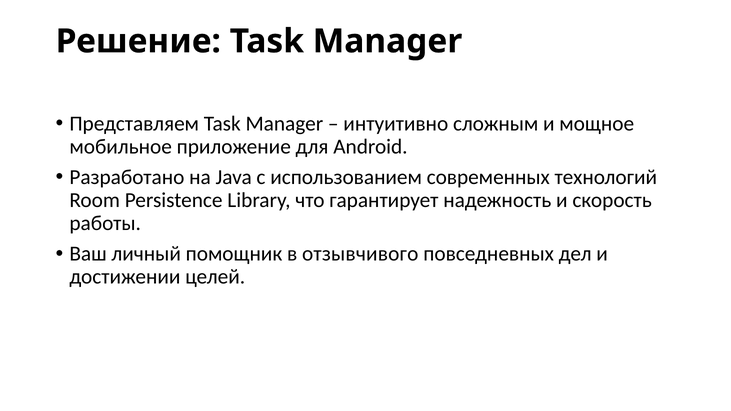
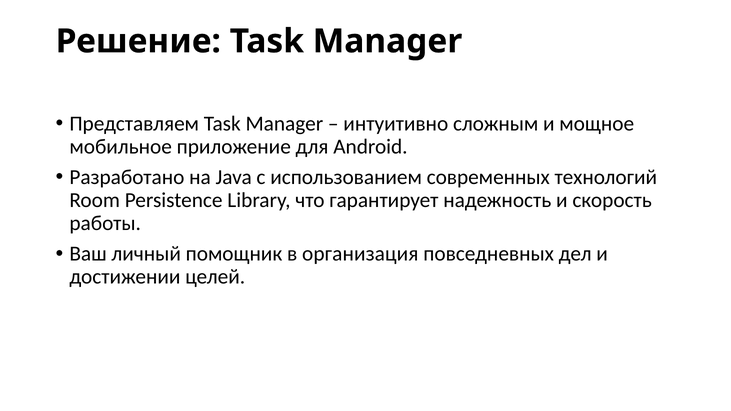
отзывчивого: отзывчивого -> организация (360, 254)
